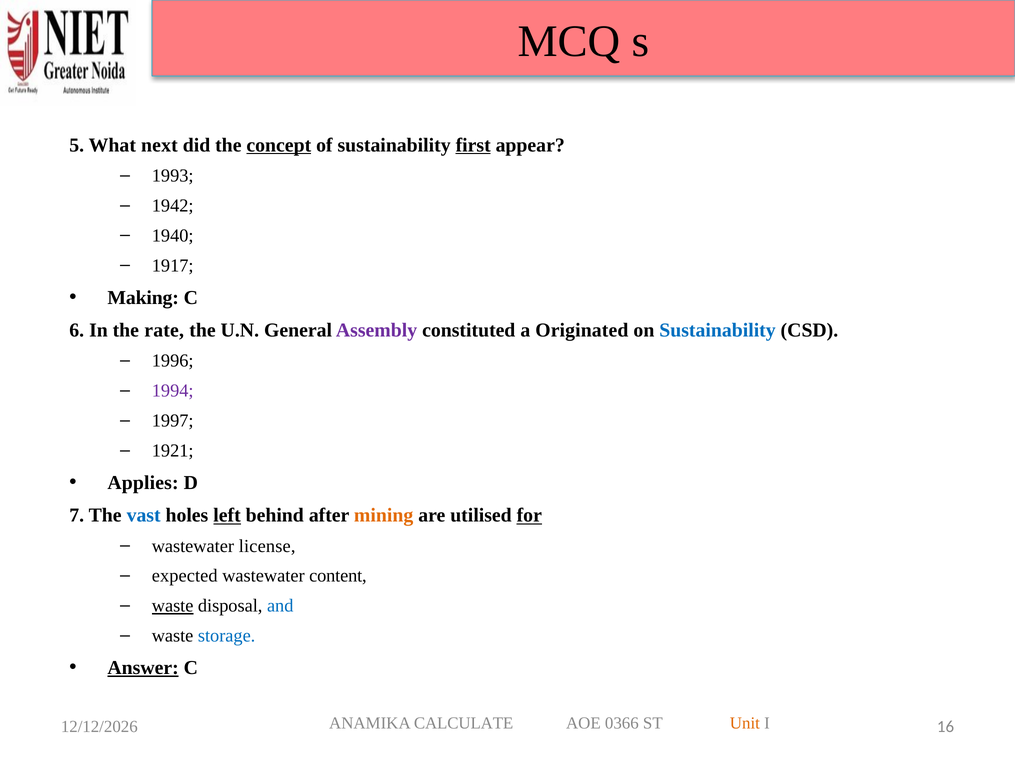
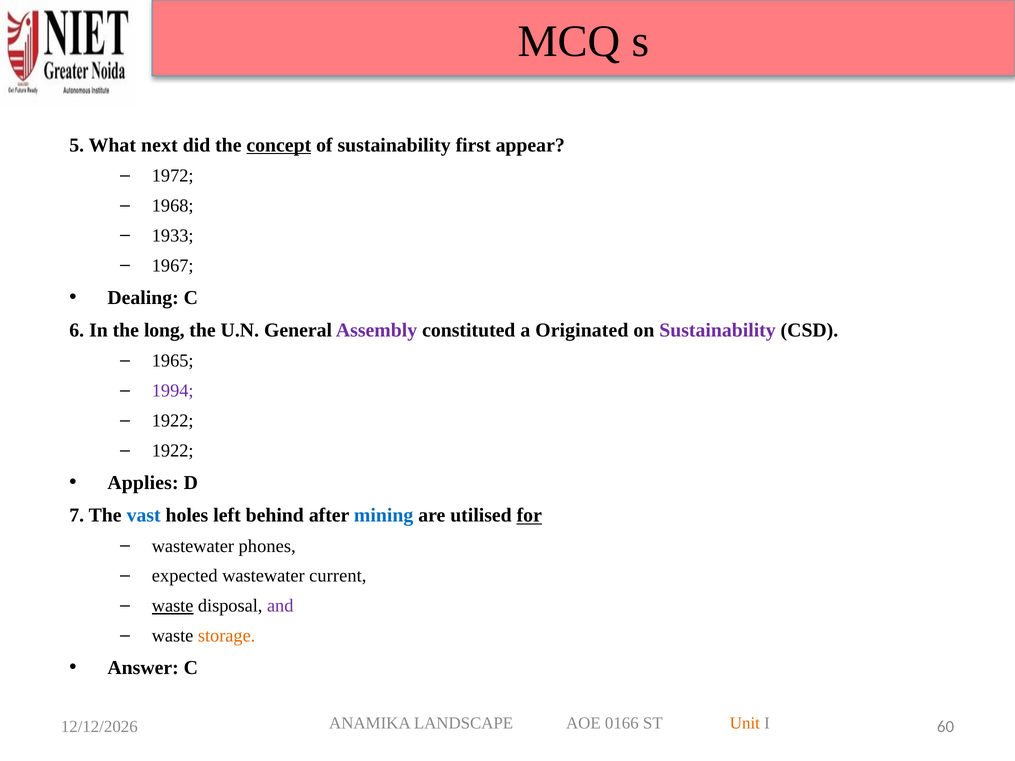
first underline: present -> none (473, 145)
1993: 1993 -> 1972 (173, 176)
1942: 1942 -> 1968 (173, 206)
1940: 1940 -> 1933 (173, 236)
1917: 1917 -> 1967 (173, 266)
Making: Making -> Dealing (143, 298)
rate: rate -> long (164, 330)
Sustainability colour: blue -> purple (717, 330)
1996: 1996 -> 1965 (173, 361)
1997: 1997 -> 1922 (173, 421)
1921: 1921 -> 1922 (173, 451)
left underline: present -> none (227, 516)
mining colour: orange -> blue (384, 516)
license: license -> phones (267, 546)
content: content -> current (338, 576)
and colour: blue -> purple (280, 606)
storage colour: blue -> orange (227, 636)
Answer underline: present -> none (143, 668)
CALCULATE: CALCULATE -> LANDSCAPE (464, 723)
0366: 0366 -> 0166 (622, 723)
16: 16 -> 60 (946, 727)
